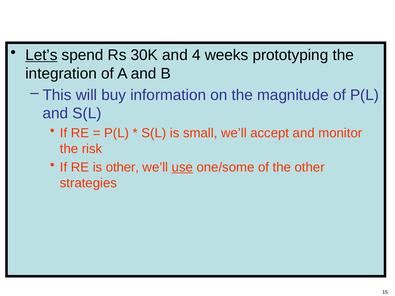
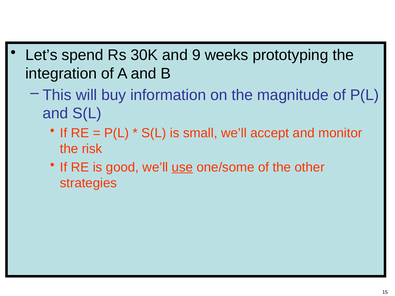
Let’s underline: present -> none (41, 55)
4: 4 -> 9 (196, 55)
is other: other -> good (122, 167)
